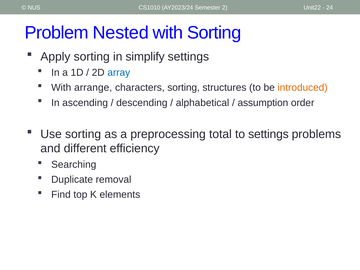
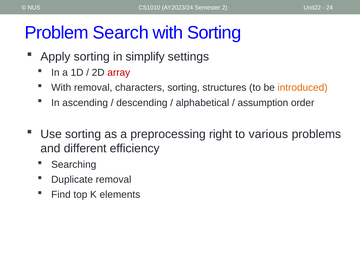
Nested: Nested -> Search (121, 33)
array colour: blue -> red (119, 73)
With arrange: arrange -> removal (93, 88)
total: total -> right (220, 134)
to settings: settings -> various (268, 134)
